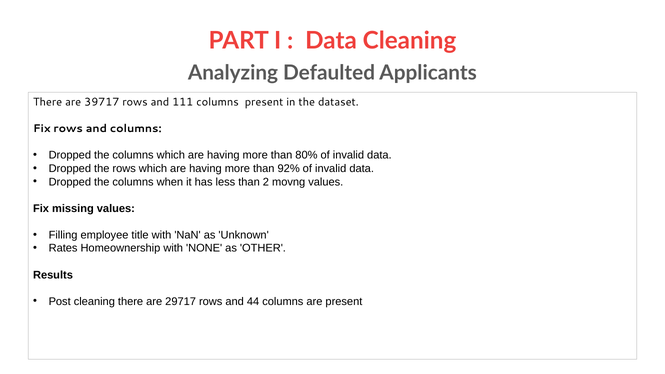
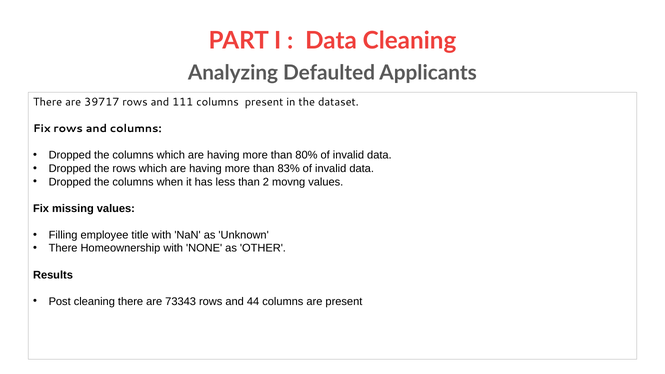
92%: 92% -> 83% (289, 169)
Rates: Rates -> There (63, 248)
29717: 29717 -> 73343 (181, 302)
